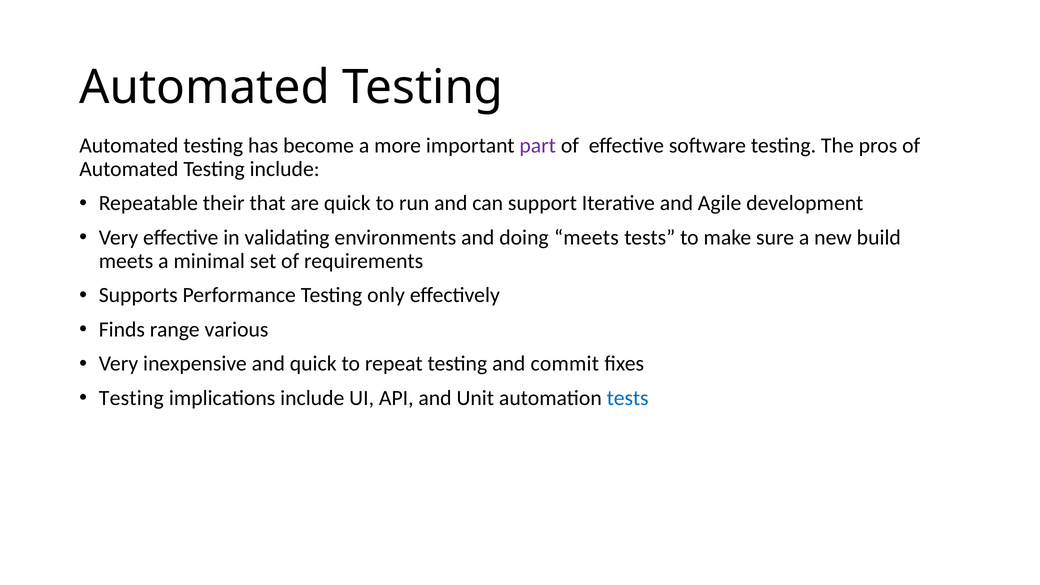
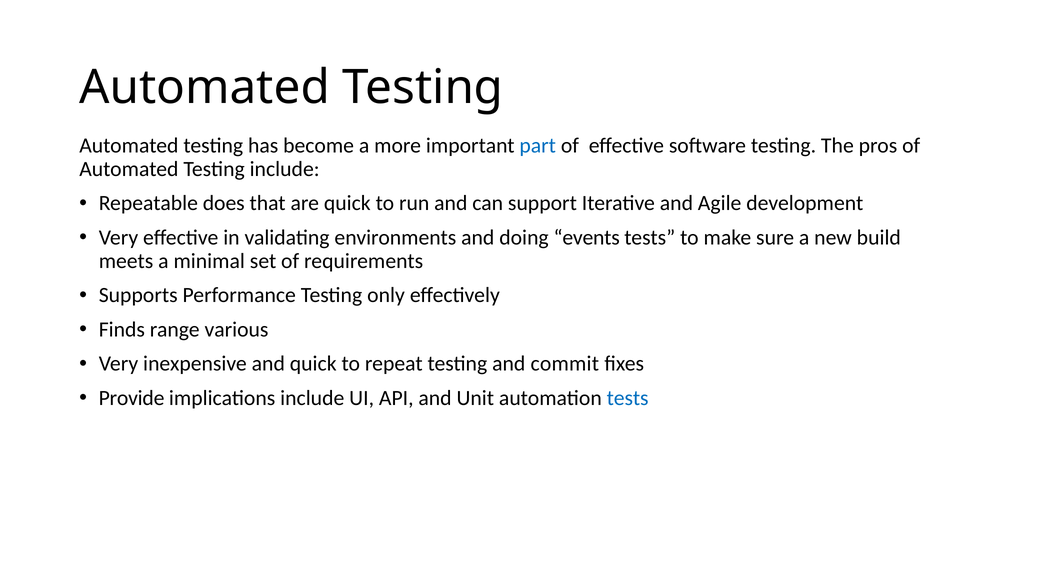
part colour: purple -> blue (538, 146)
their: their -> does (224, 203)
doing meets: meets -> events (587, 238)
Testing: Testing -> Provide (132, 398)
